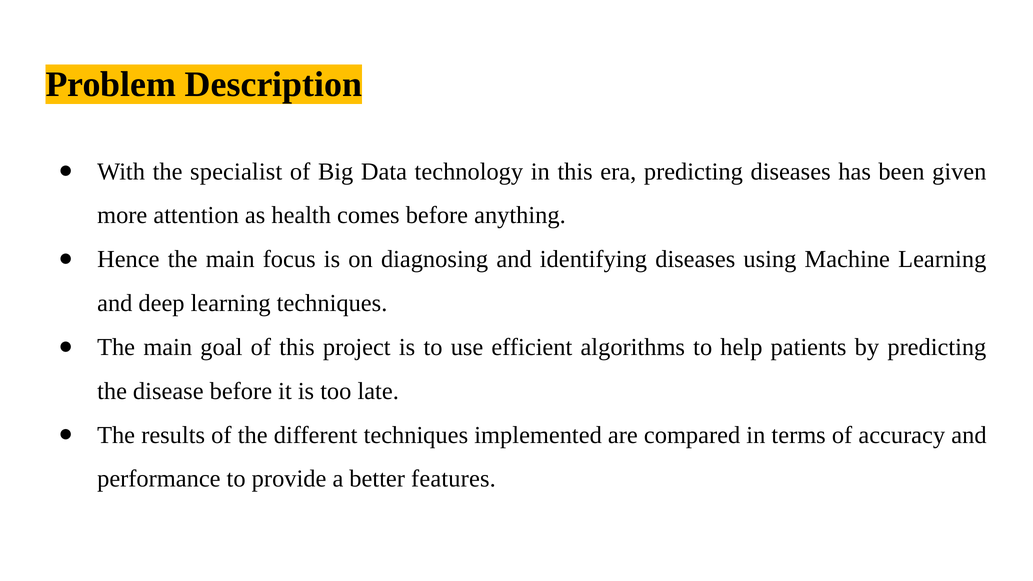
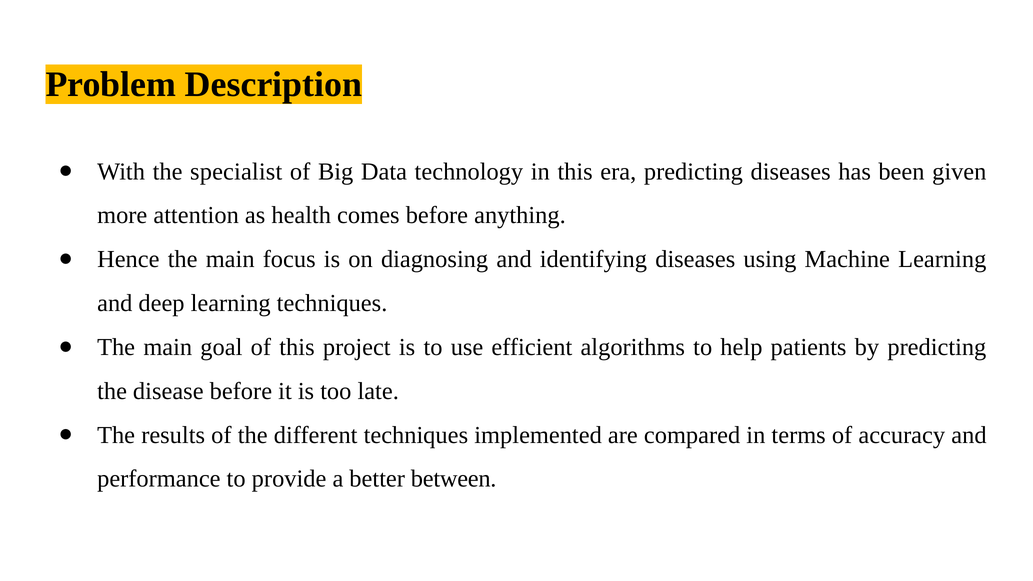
features: features -> between (454, 479)
